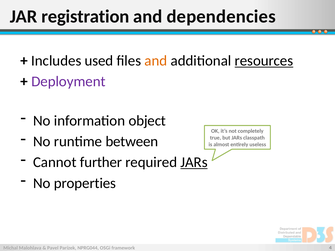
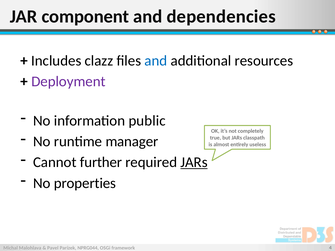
registration: registration -> component (85, 17)
used: used -> clazz (99, 61)
and colour: orange -> blue (156, 61)
resources underline: present -> none (264, 61)
object: object -> public (147, 121)
between: between -> manager (132, 142)
